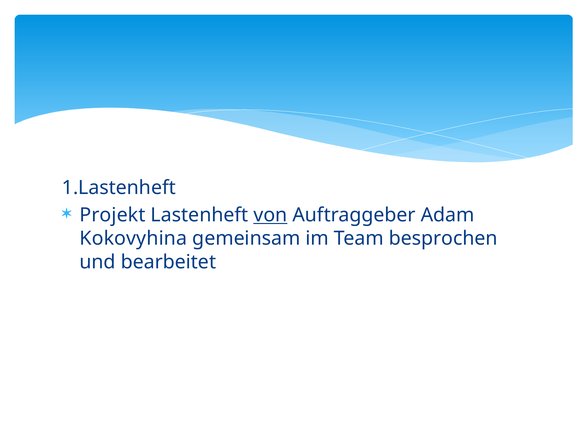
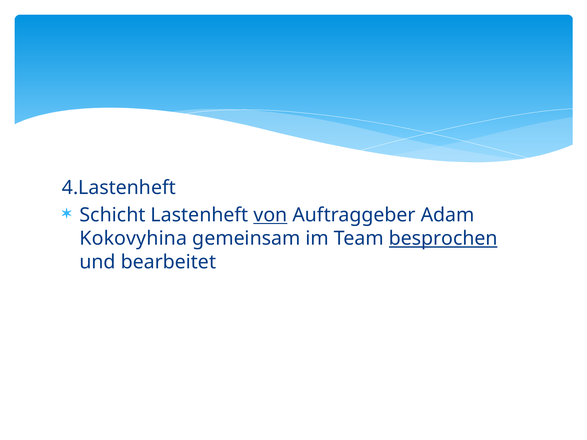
1.Lastenheft: 1.Lastenheft -> 4.Lastenheft (119, 188)
Projekt: Projekt -> Schicht (113, 215)
besprochen underline: none -> present (443, 239)
